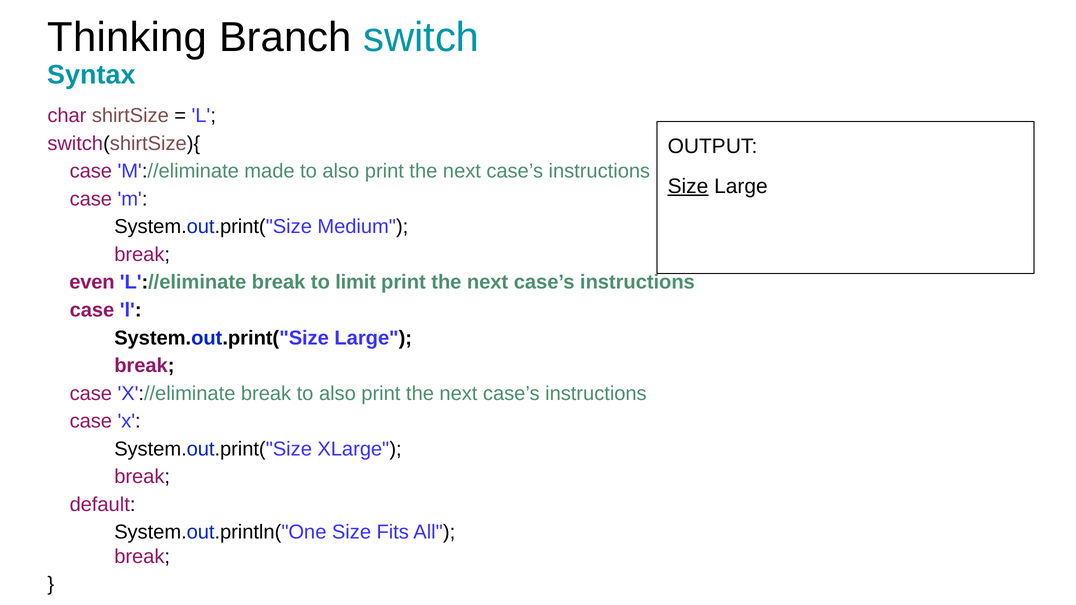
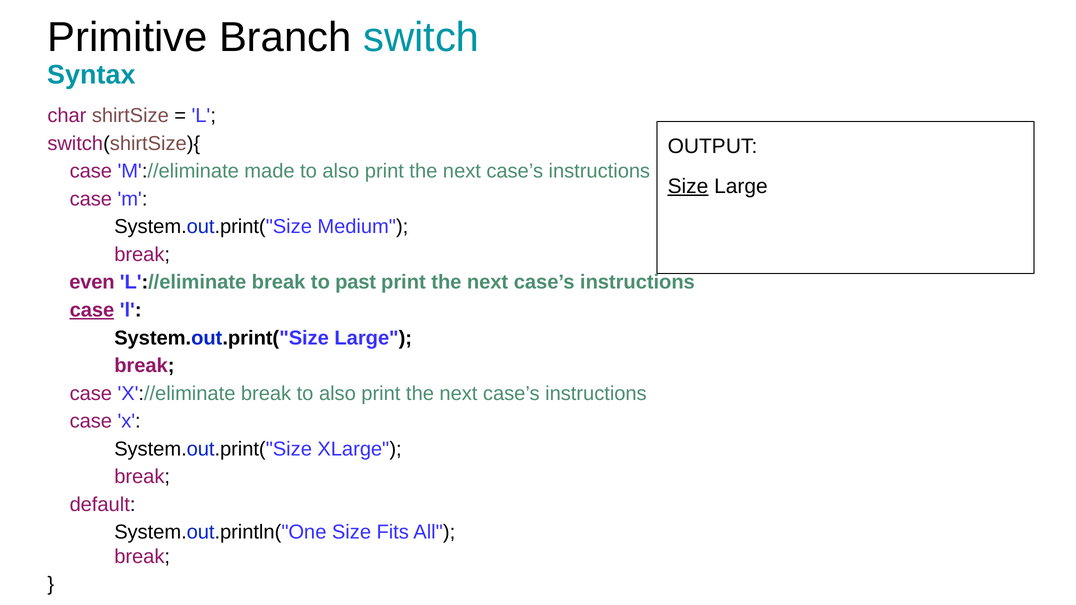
Thinking: Thinking -> Primitive (127, 37)
limit: limit -> past (356, 282)
case underline: none -> present (92, 310)
